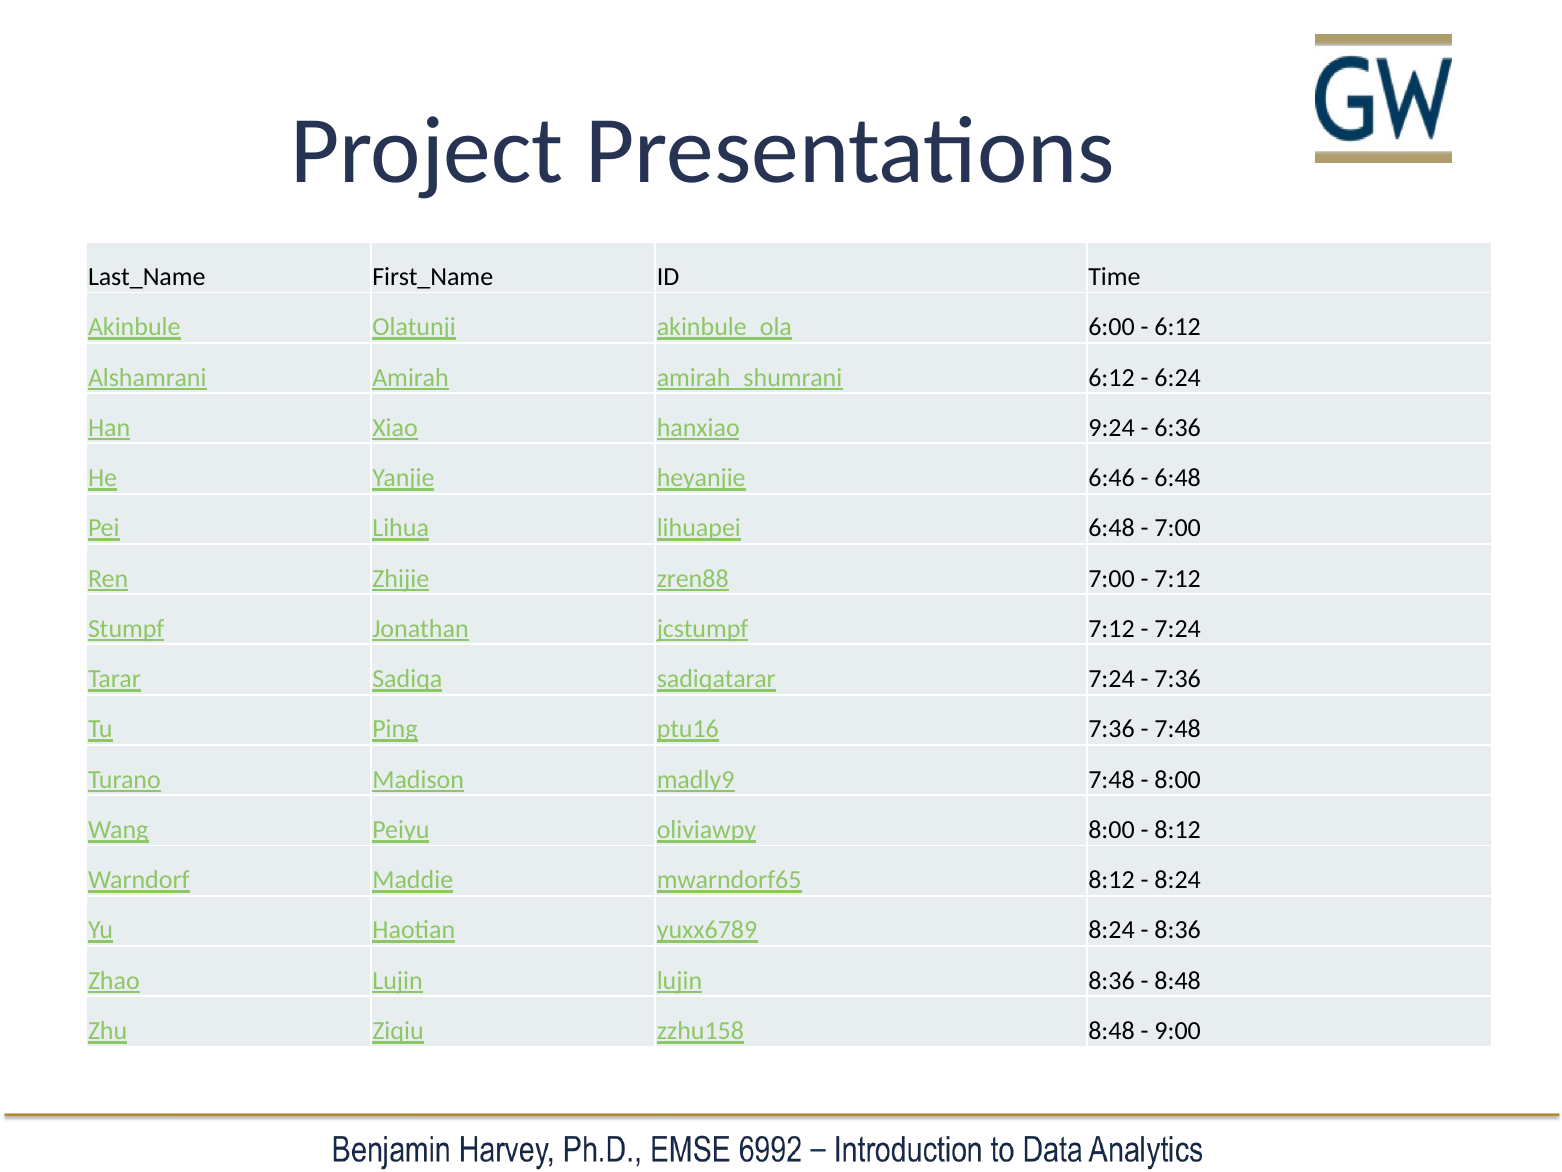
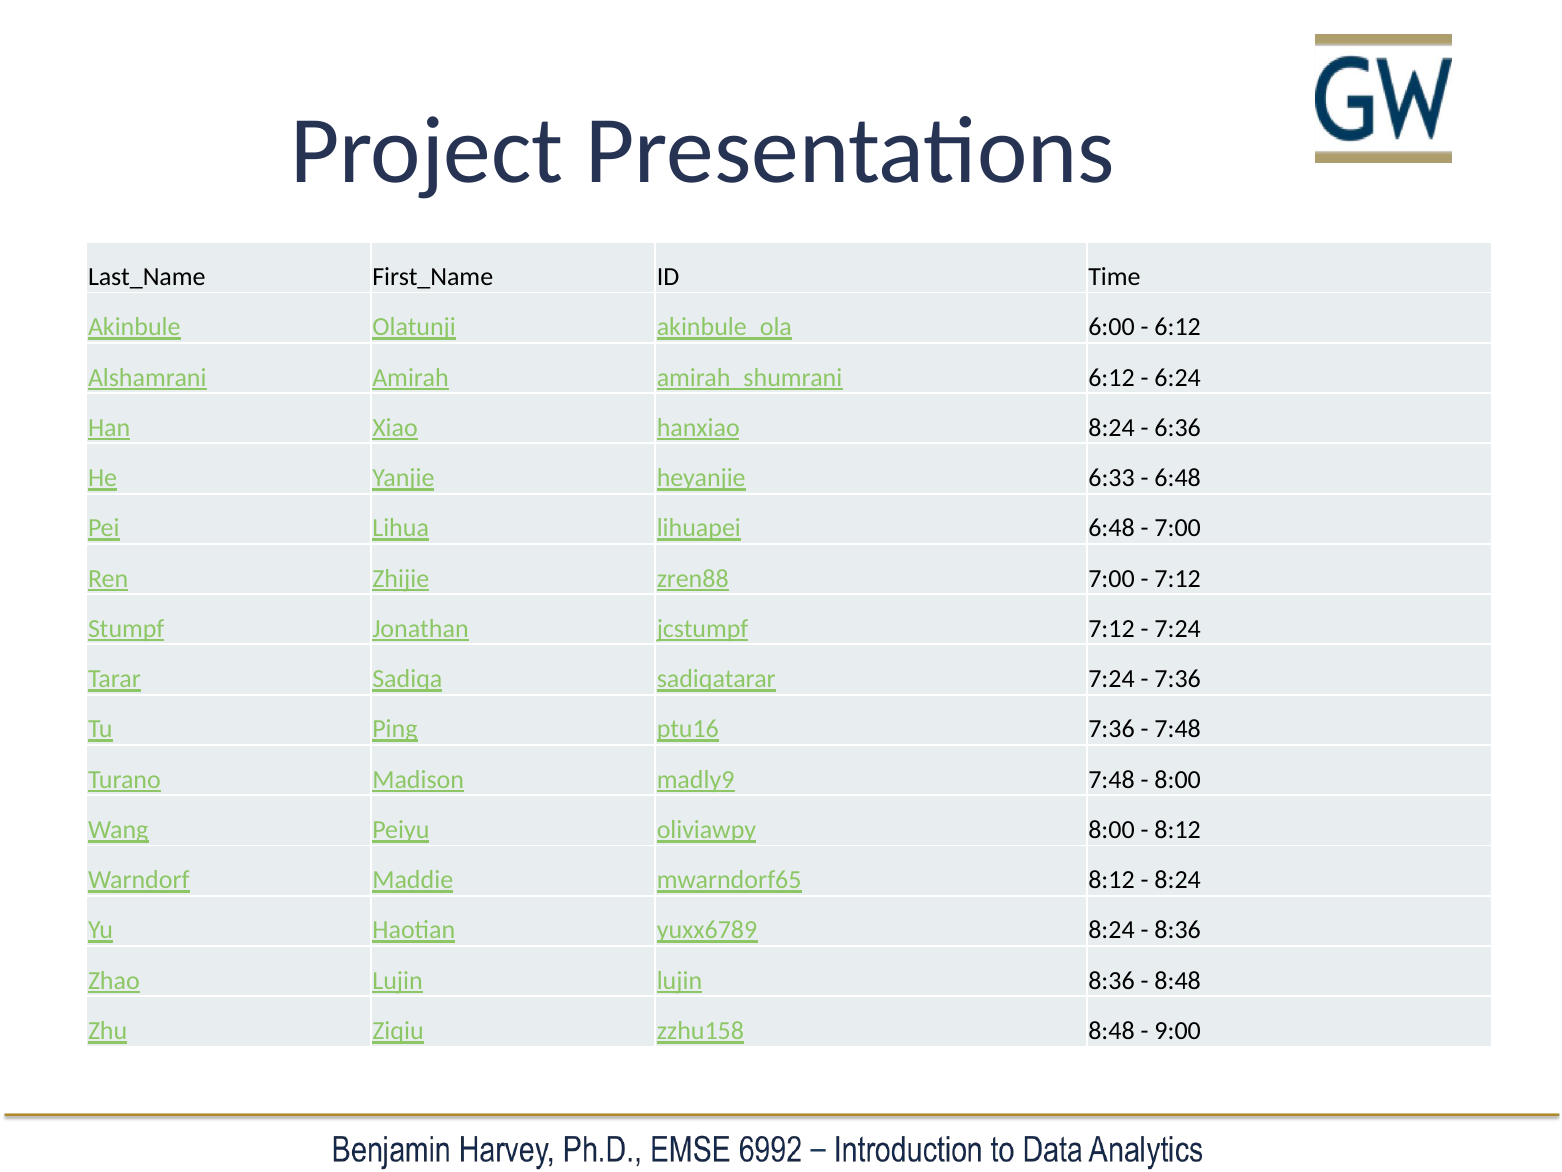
hanxiao 9:24: 9:24 -> 8:24 (1112, 428)
6:46: 6:46 -> 6:33 (1112, 478)
